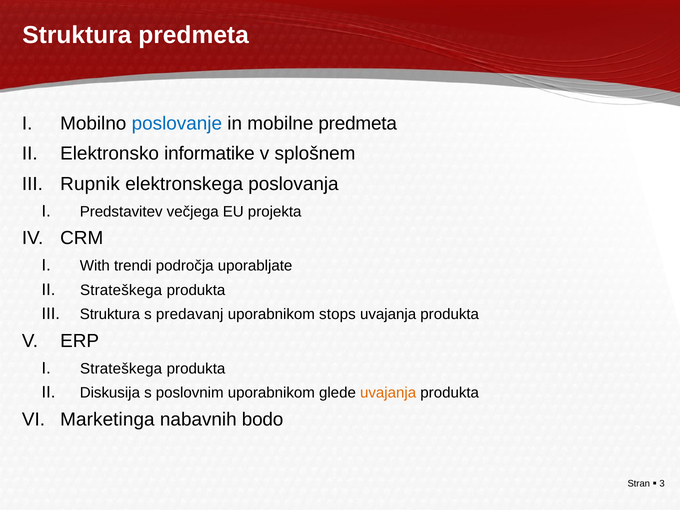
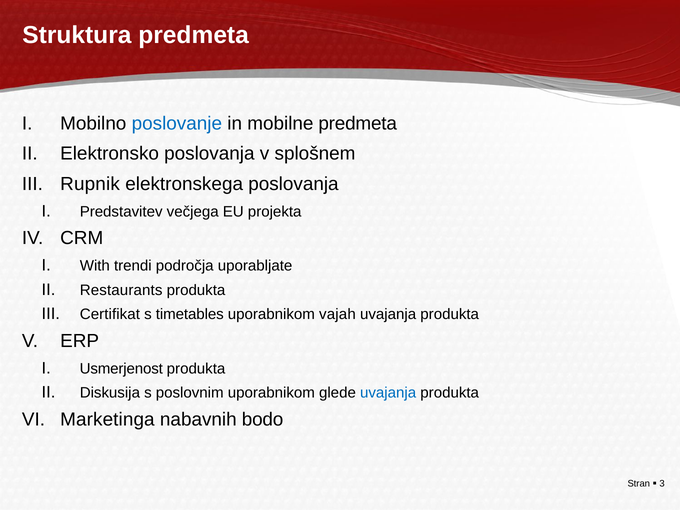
Elektronsko informatike: informatike -> poslovanja (209, 154)
Strateškega: Strateškega -> Restaurants (121, 290)
Struktura: Struktura -> Certifikat (110, 314)
predavanj: predavanj -> timetables (190, 314)
stops: stops -> vajah (337, 314)
Strateškega: Strateškega -> Usmerjenost (121, 369)
uvajanja colour: orange -> blue (388, 393)
